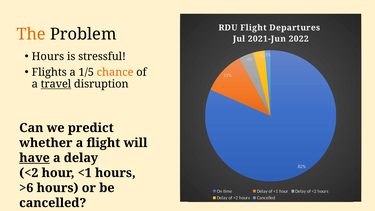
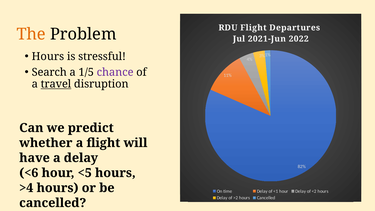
Flights: Flights -> Search (49, 72)
chance colour: orange -> purple (115, 72)
have underline: present -> none (35, 158)
<2: <2 -> <6 (29, 173)
hour <1: <1 -> <5 (85, 173)
>6: >6 -> >4 (26, 188)
